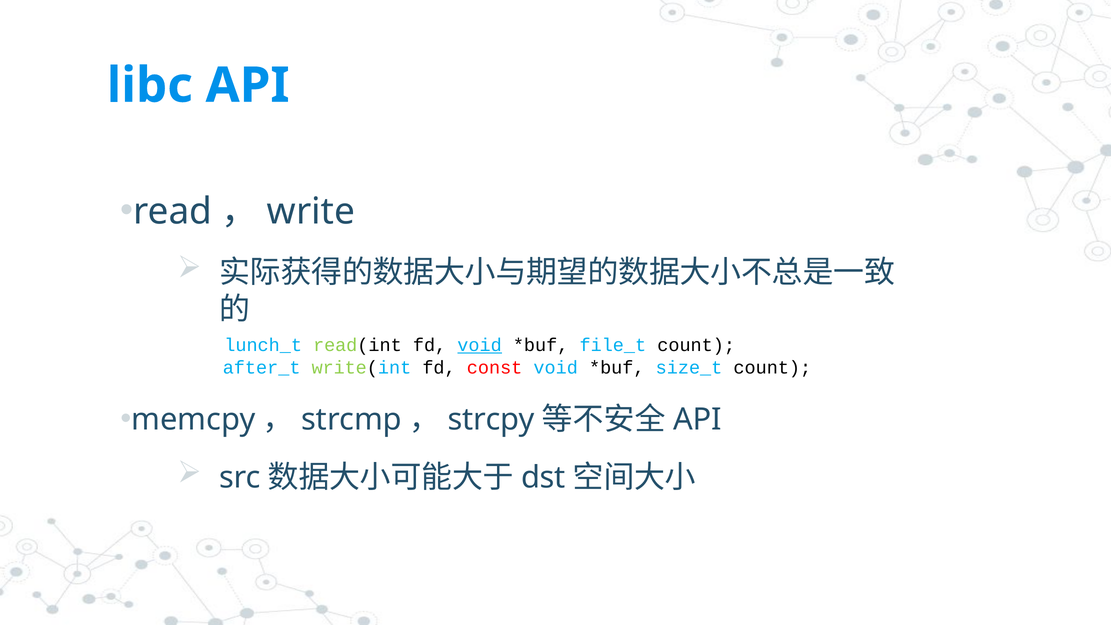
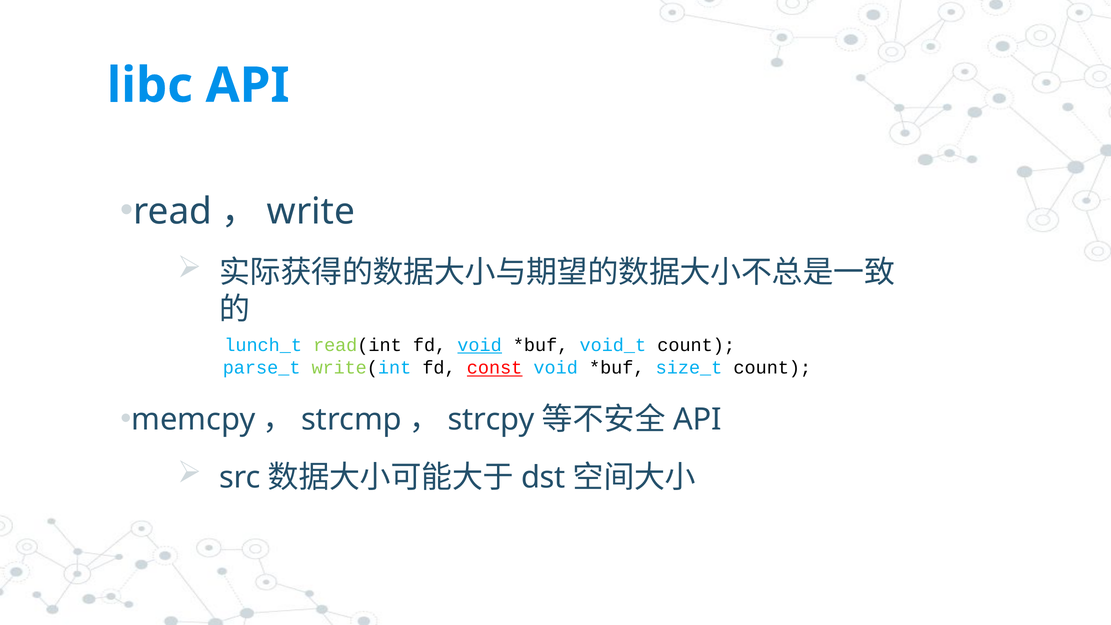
file_t: file_t -> void_t (613, 345)
after_t: after_t -> parse_t (262, 368)
const underline: none -> present (495, 368)
